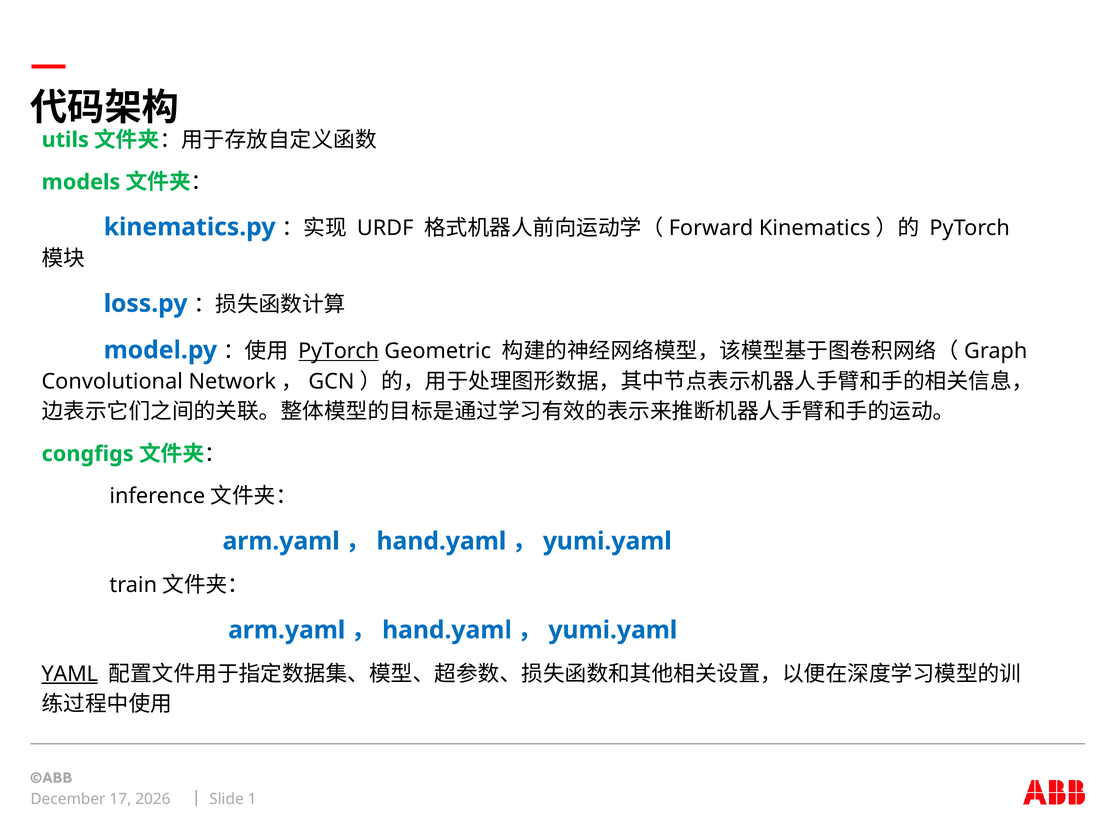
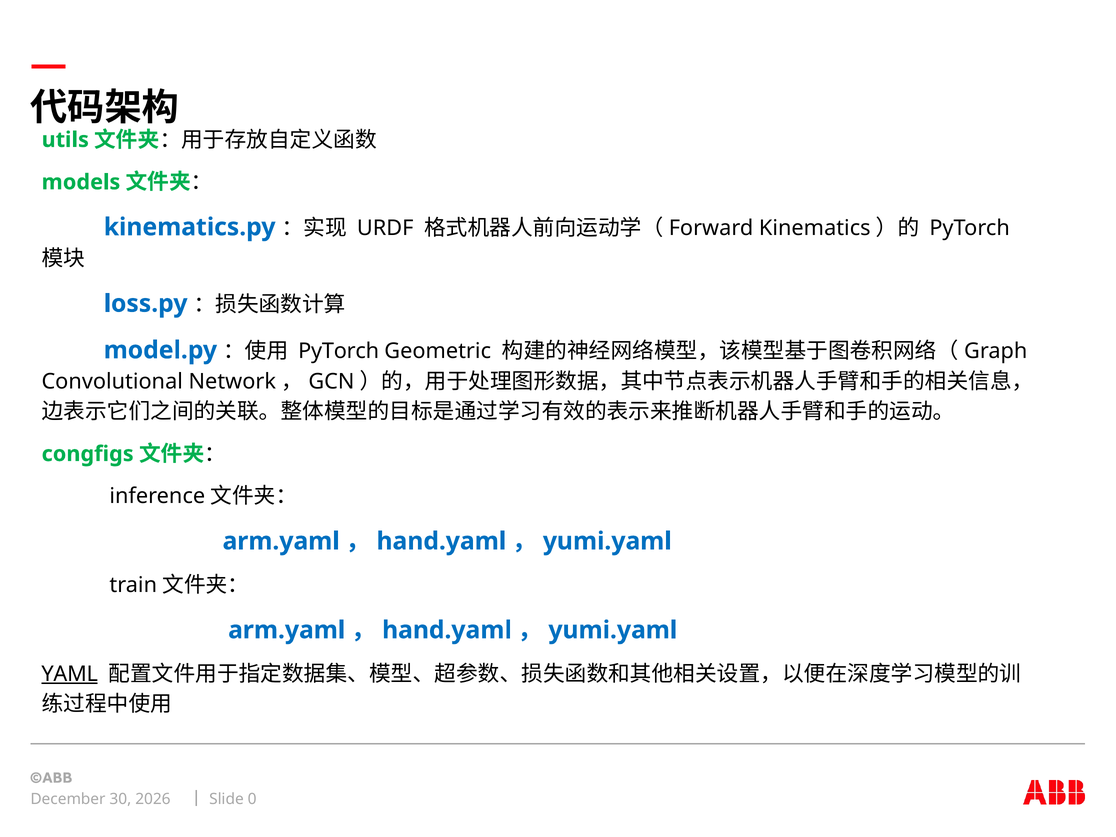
PyTorch underline: present -> none (339, 351)
17: 17 -> 30 (120, 799)
1: 1 -> 0 (252, 799)
